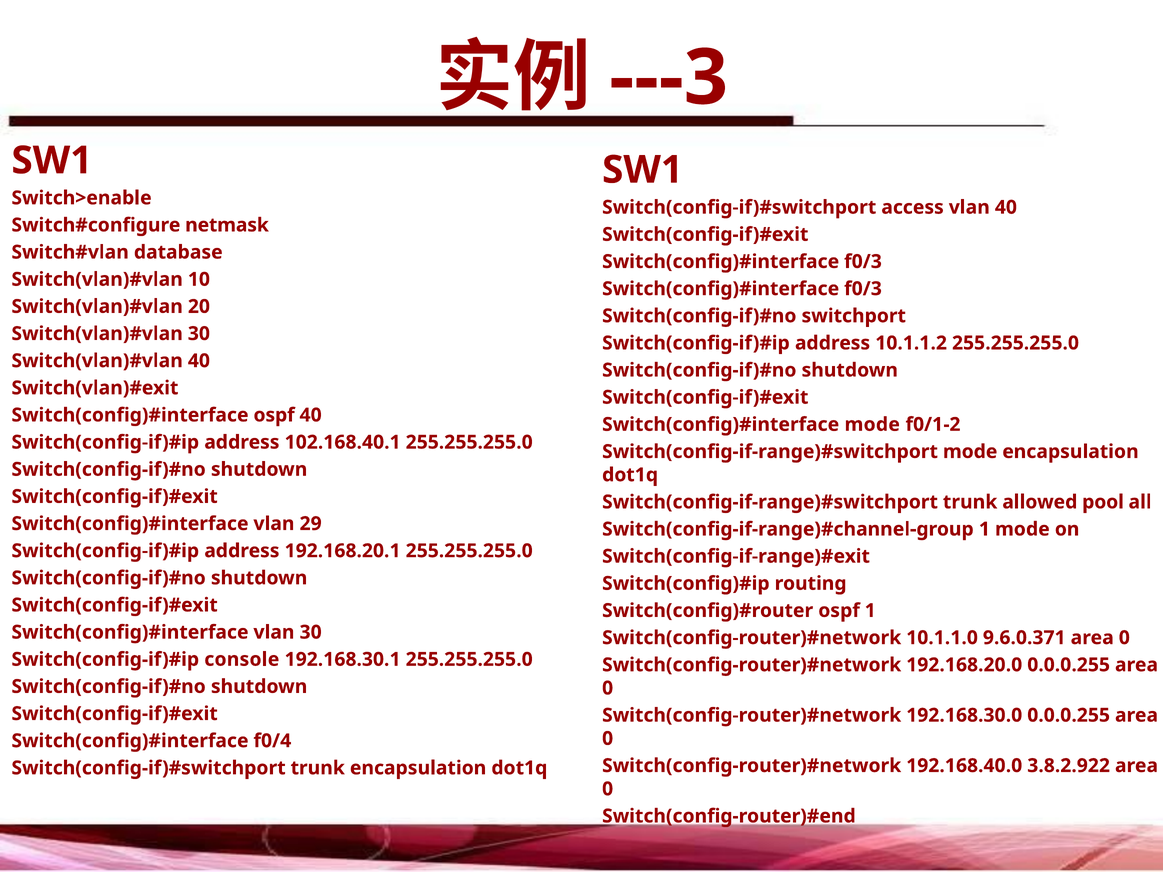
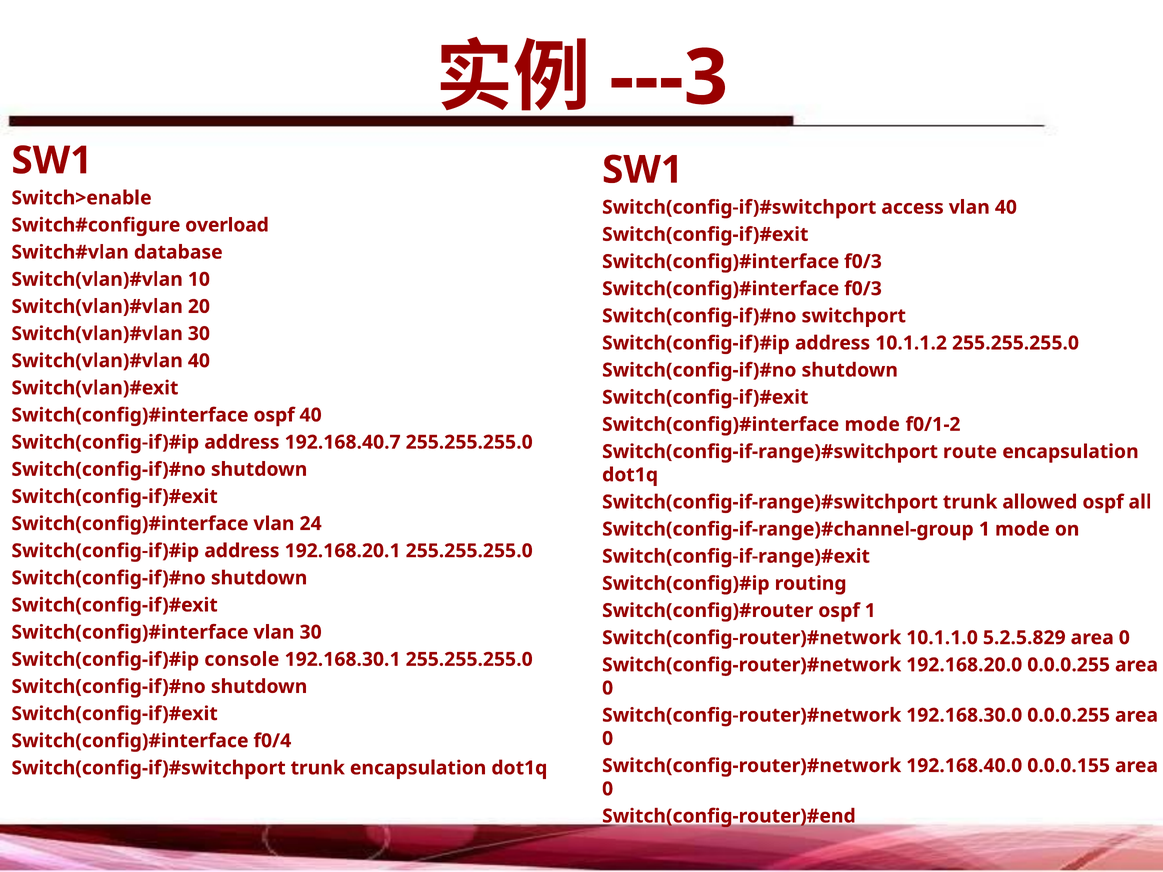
netmask: netmask -> overload (227, 225)
102.168.40.1: 102.168.40.1 -> 192.168.40.7 (343, 442)
mode: mode -> route (970, 452)
allowed pool: pool -> ospf (1103, 502)
29: 29 -> 24 (311, 524)
9.6.0.371: 9.6.0.371 -> 5.2.5.829 (1024, 638)
3.8.2.922: 3.8.2.922 -> 0.0.0.155 (1069, 766)
